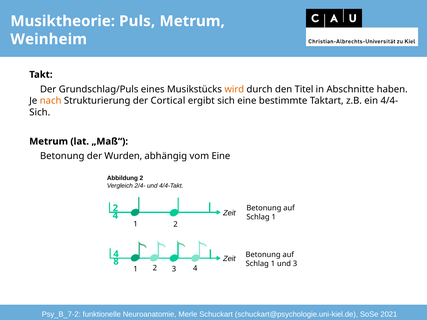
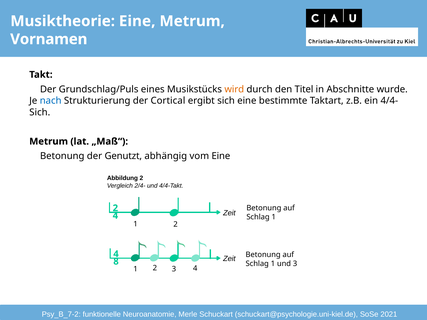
Musiktheorie Puls: Puls -> Eine (137, 21)
Weinheim: Weinheim -> Vornamen (49, 39)
haben: haben -> wurde (392, 89)
nach colour: orange -> blue (51, 101)
Wurden: Wurden -> Genutzt (123, 156)
